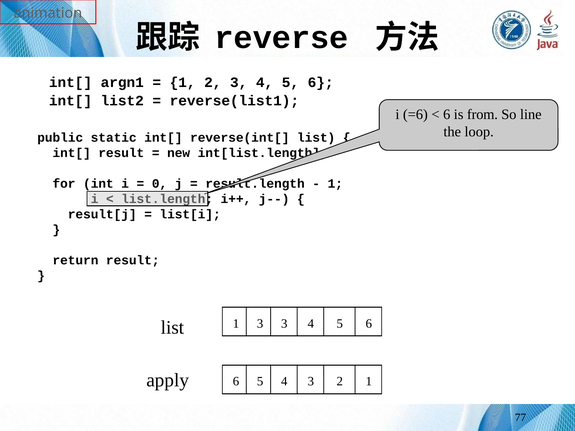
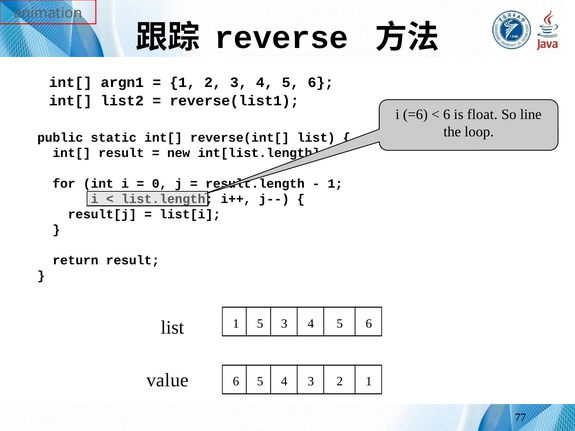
from: from -> float (482, 115)
1 3: 3 -> 5 (260, 324)
apply: apply -> value (168, 381)
